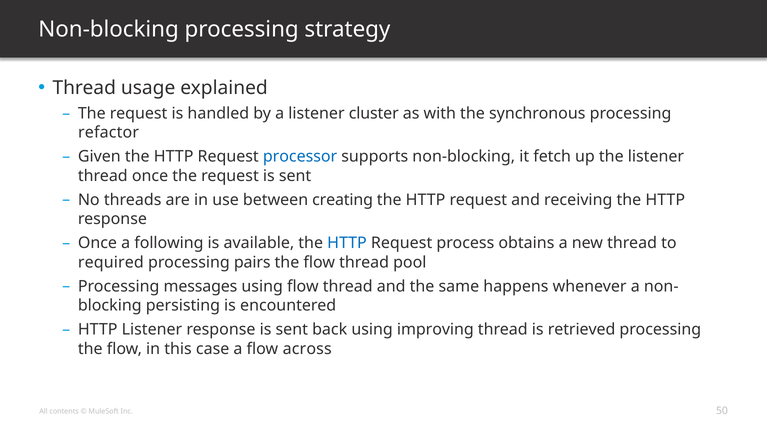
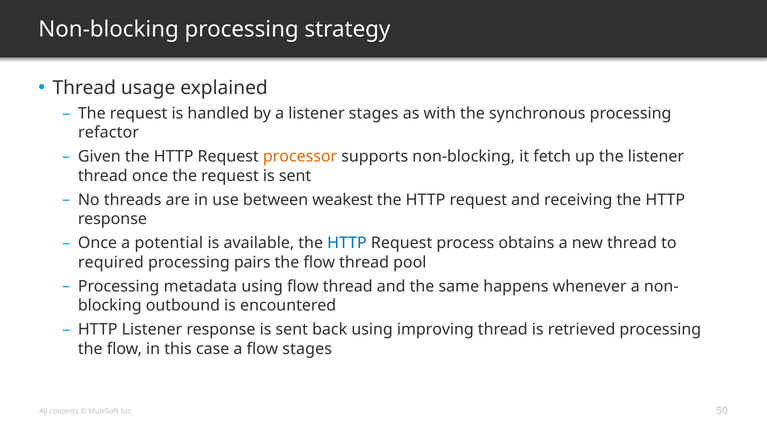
listener cluster: cluster -> stages (374, 113)
processor colour: blue -> orange (300, 157)
creating: creating -> weakest (343, 200)
following: following -> potential (169, 243)
messages: messages -> metadata (200, 286)
persisting: persisting -> outbound (183, 305)
flow across: across -> stages (307, 348)
